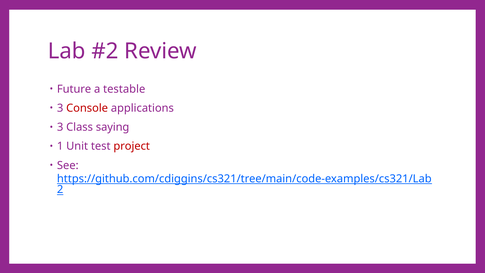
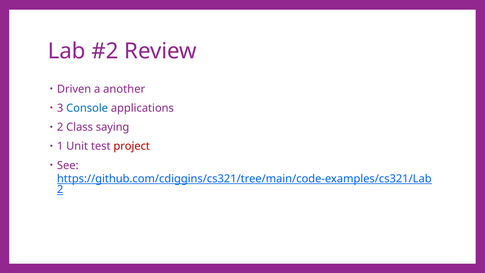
Future: Future -> Driven (74, 89)
testable: testable -> another (124, 89)
Console colour: red -> blue (87, 108)
3: 3 -> 2 (60, 127)
